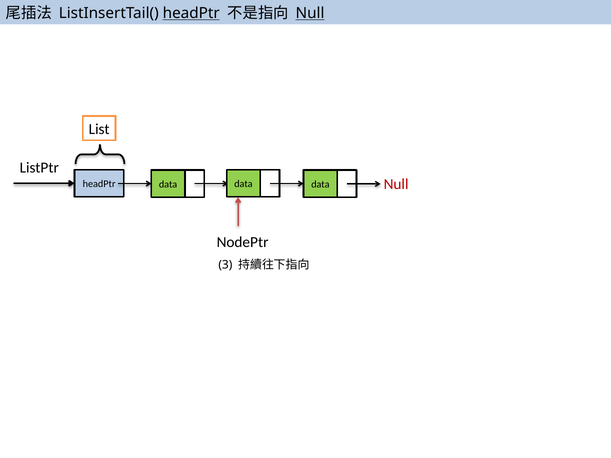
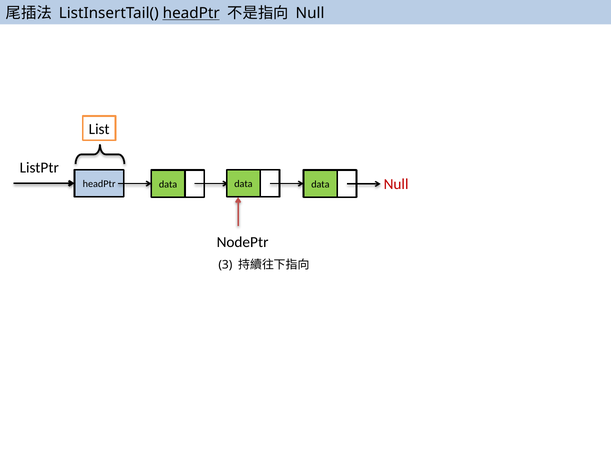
Null underline: present -> none (310, 13)
